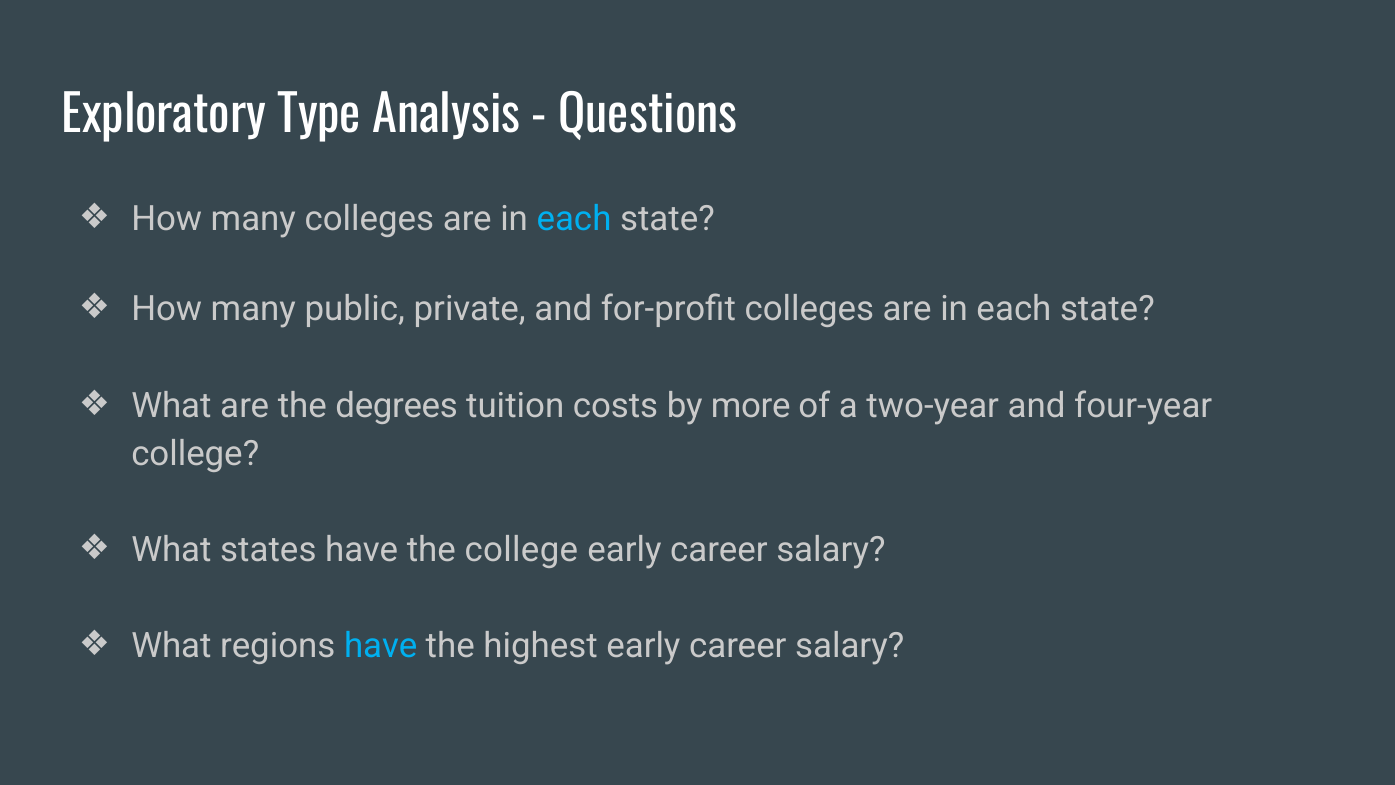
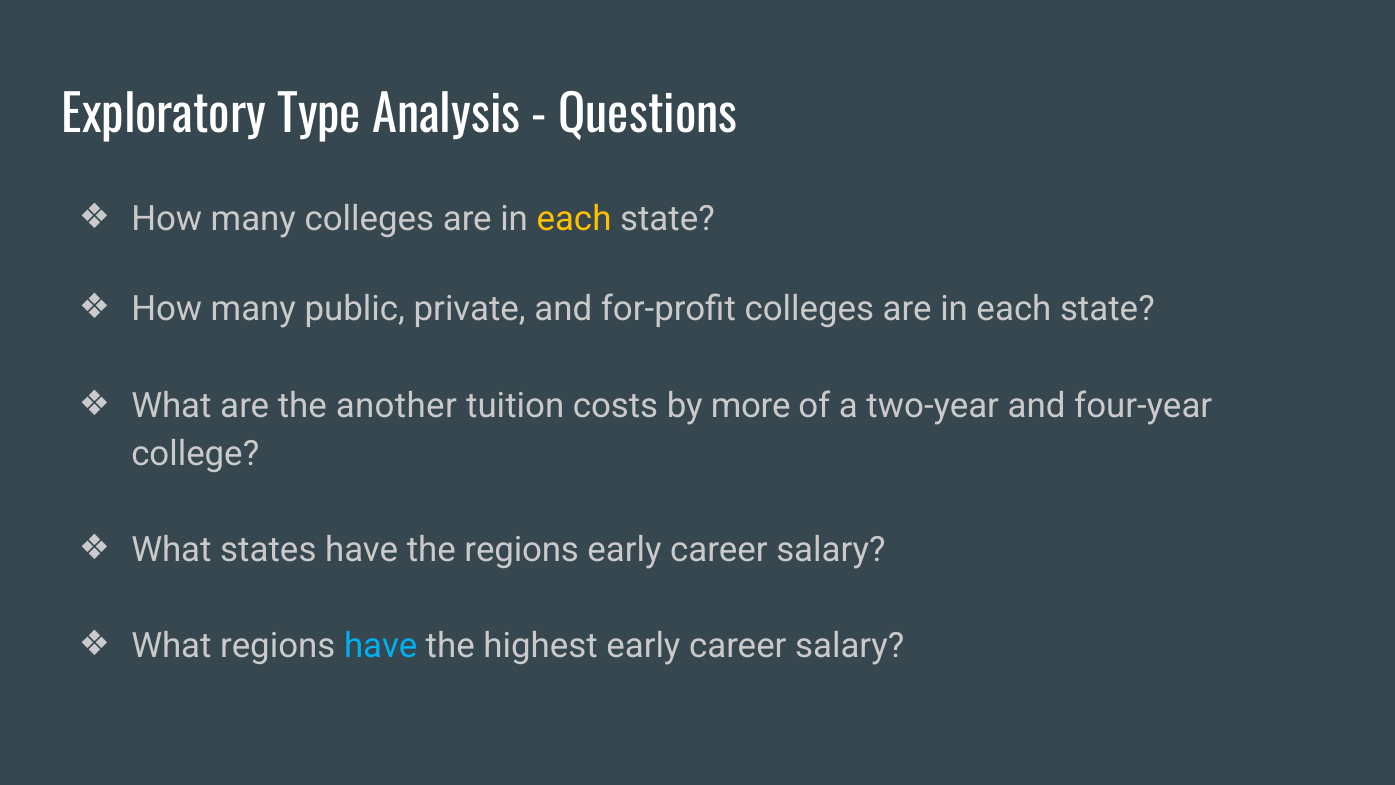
each colour: light blue -> yellow (574, 219)
degrees: degrees -> another (396, 406)
the college: college -> regions (522, 550)
